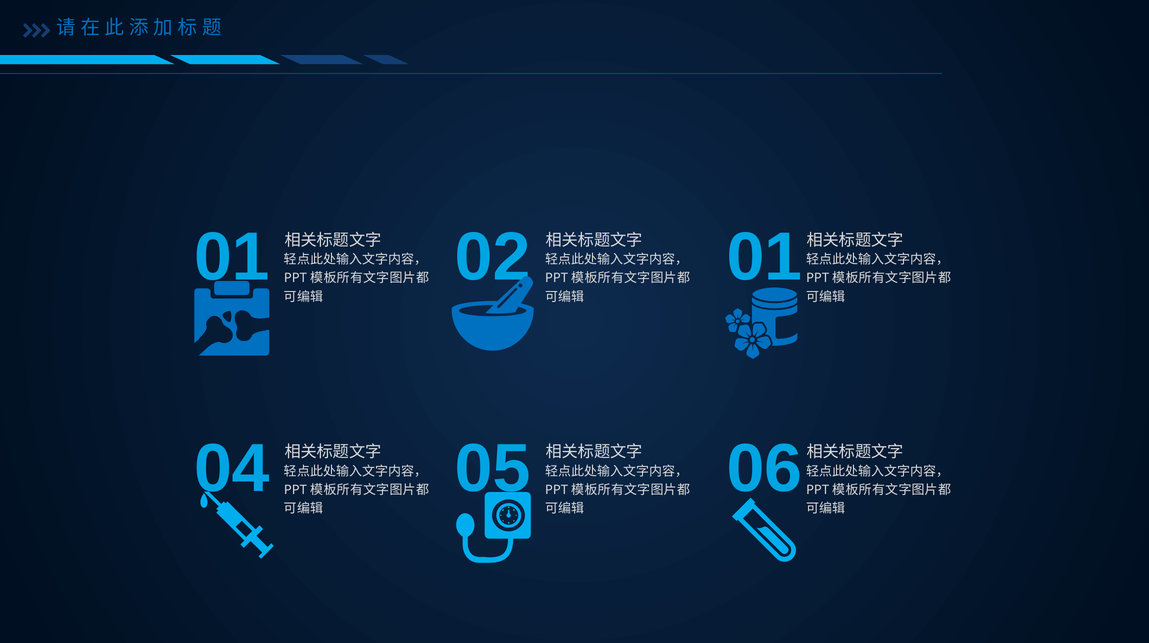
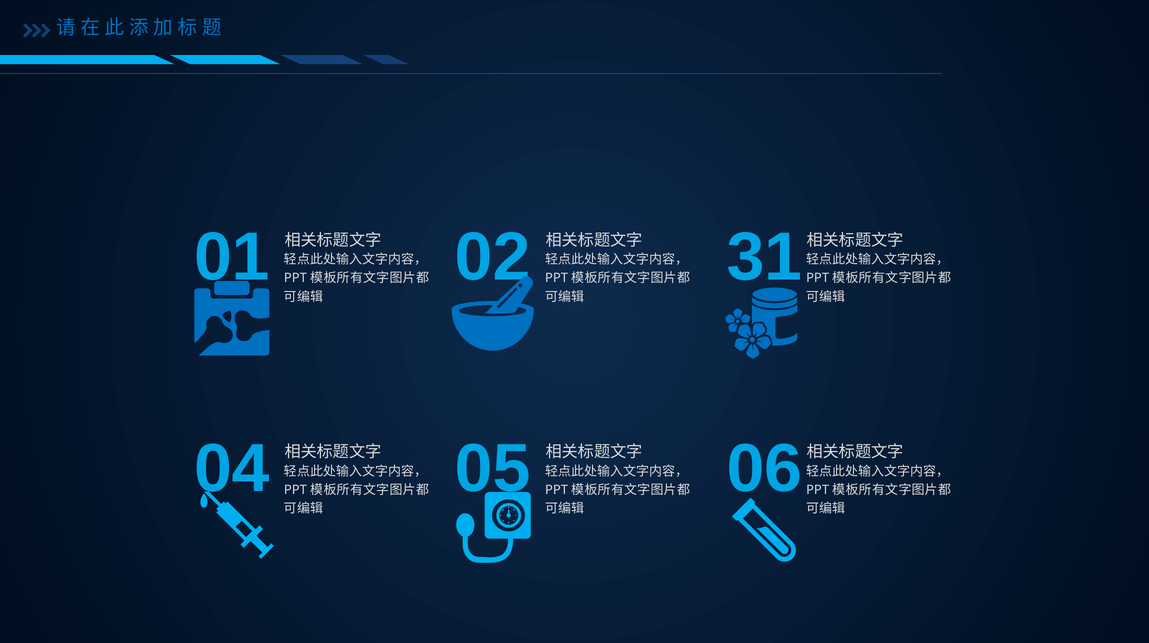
01: 01 -> 31 (765, 257)
